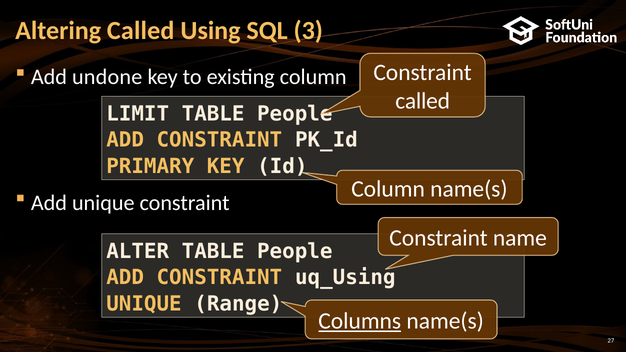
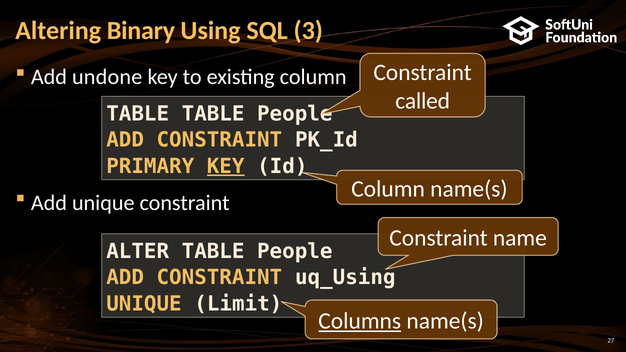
Altering Called: Called -> Binary (141, 30)
LIMIT: LIMIT -> TABLE (138, 114)
KEY underline: none -> present (226, 166)
Range: Range -> Limit (238, 304)
